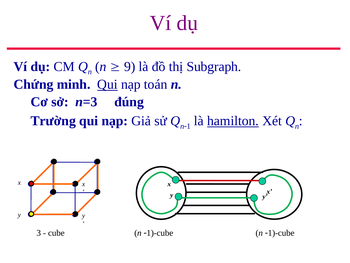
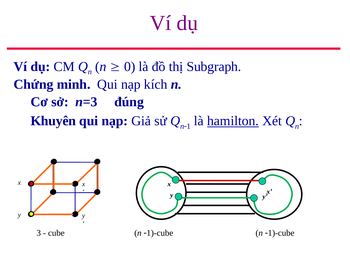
9: 9 -> 0 (130, 66)
Qui underline: present -> none (107, 84)
toán: toán -> kích (156, 84)
Trường: Trường -> Khuyên (53, 121)
